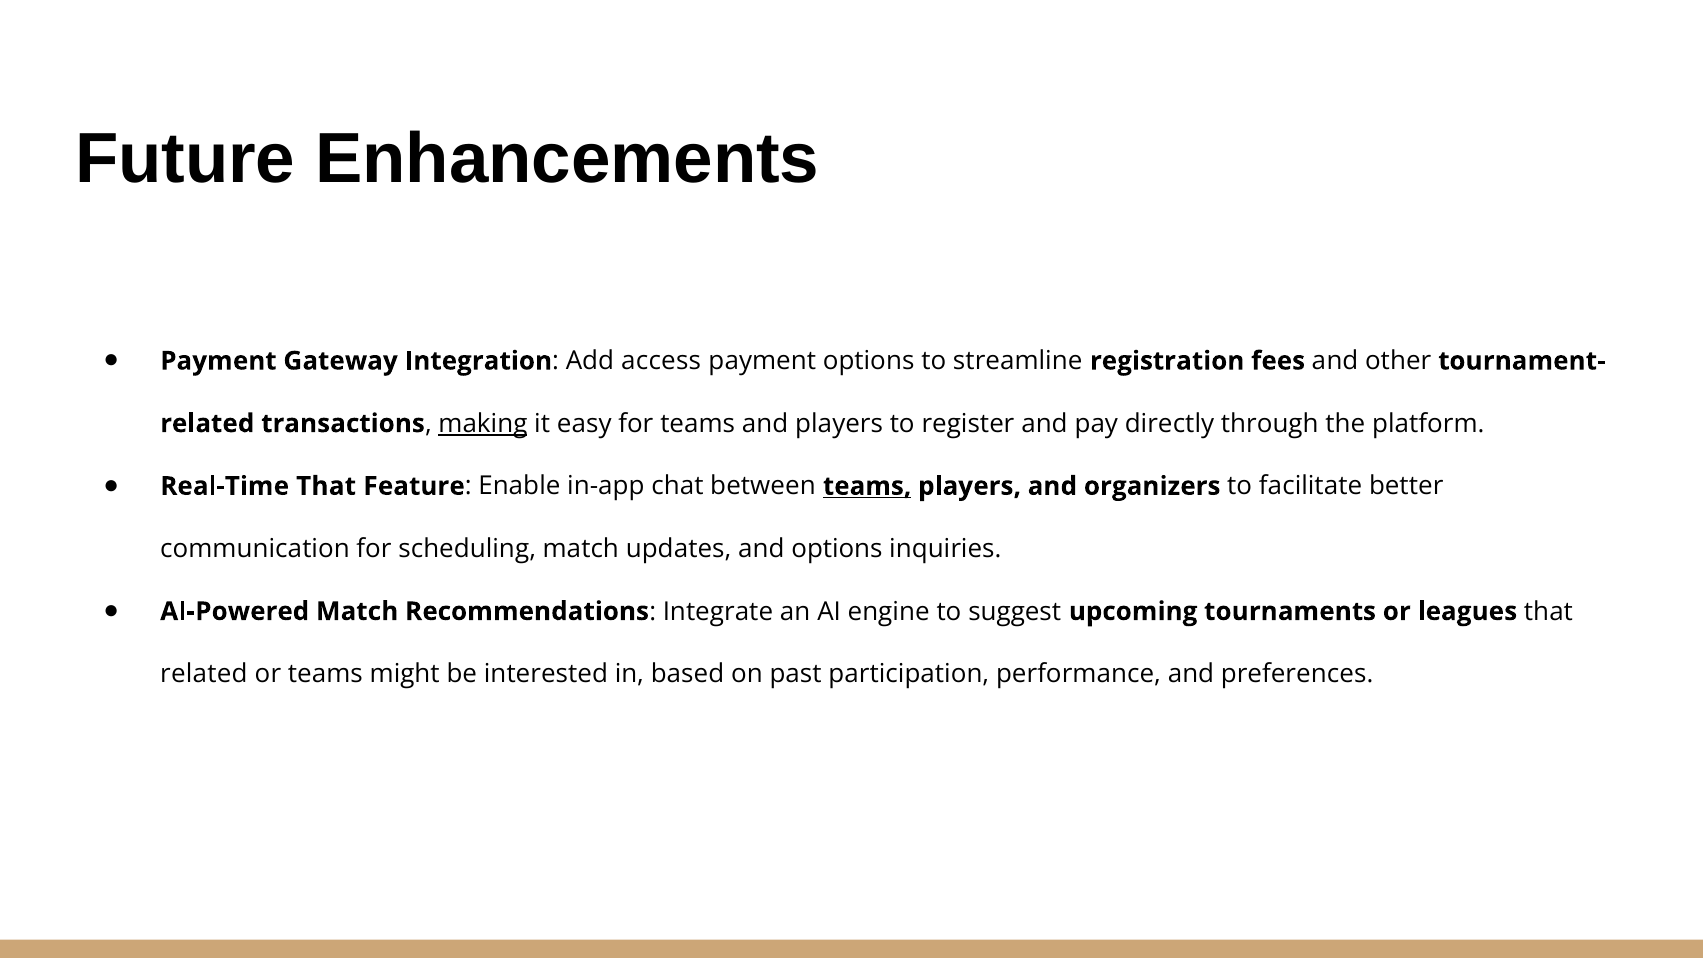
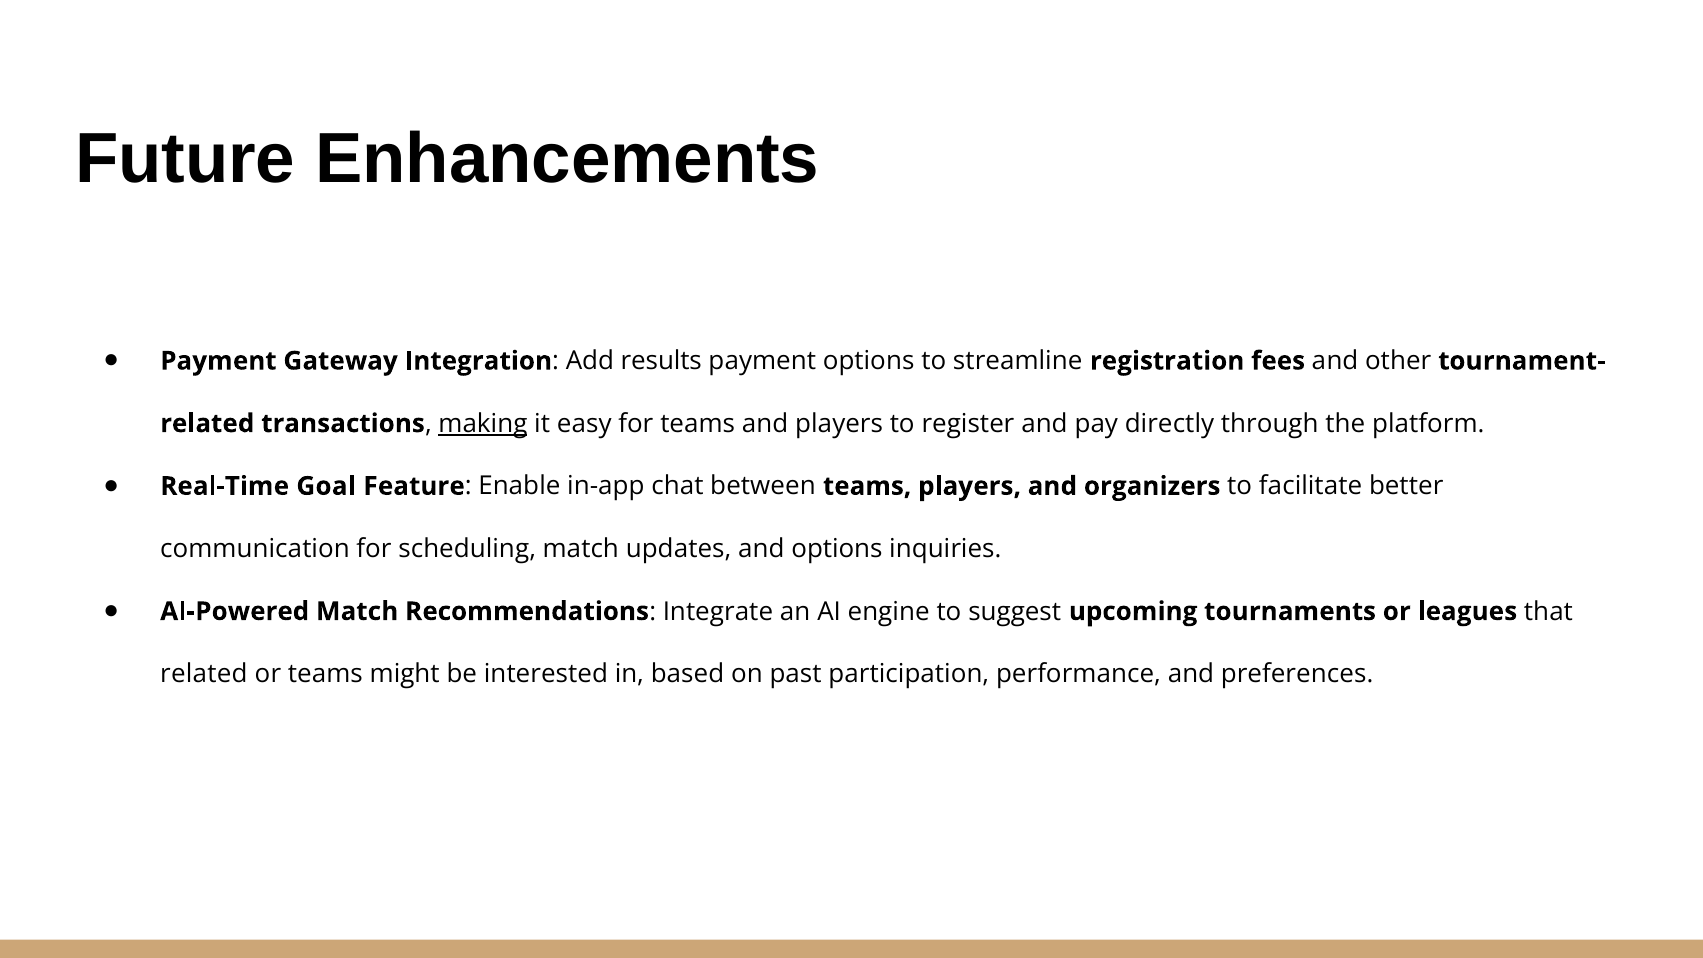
access: access -> results (661, 361)
Real-Time That: That -> Goal (326, 486)
teams underline: present -> none (867, 486)
